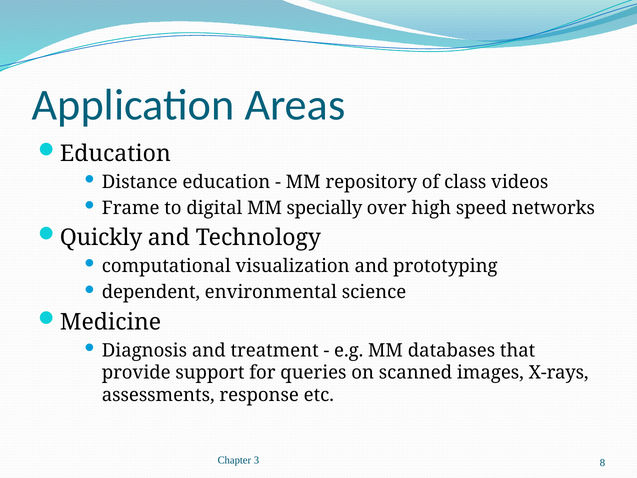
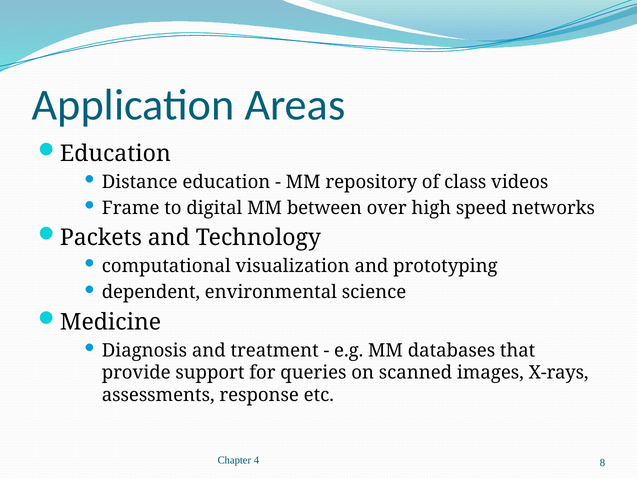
specially: specially -> between (324, 208)
Quickly: Quickly -> Packets (101, 238)
3: 3 -> 4 (256, 460)
